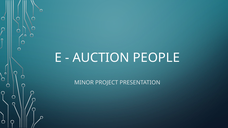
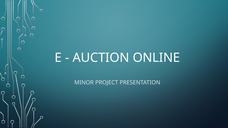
PEOPLE: PEOPLE -> ONLINE (156, 58)
